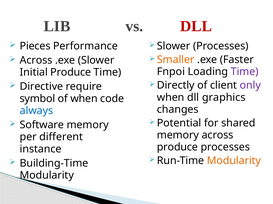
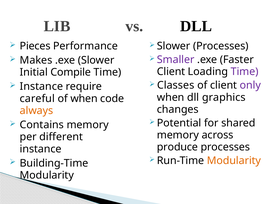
DLL colour: red -> black (196, 26)
Smaller colour: orange -> purple (176, 60)
Across: Across -> Makes (36, 60)
Fnpoi: Fnpoi -> Client (171, 72)
Initial Produce: Produce -> Compile (71, 73)
Directly: Directly -> Classes (176, 86)
Directive: Directive -> Instance (41, 87)
symbol: symbol -> careful (37, 99)
always colour: blue -> orange (36, 111)
Software: Software -> Contains (42, 125)
